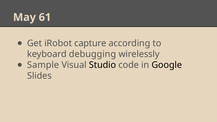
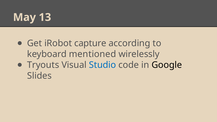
61: 61 -> 13 (45, 17)
debugging: debugging -> mentioned (93, 54)
Sample: Sample -> Tryouts (43, 65)
Studio colour: black -> blue (103, 65)
